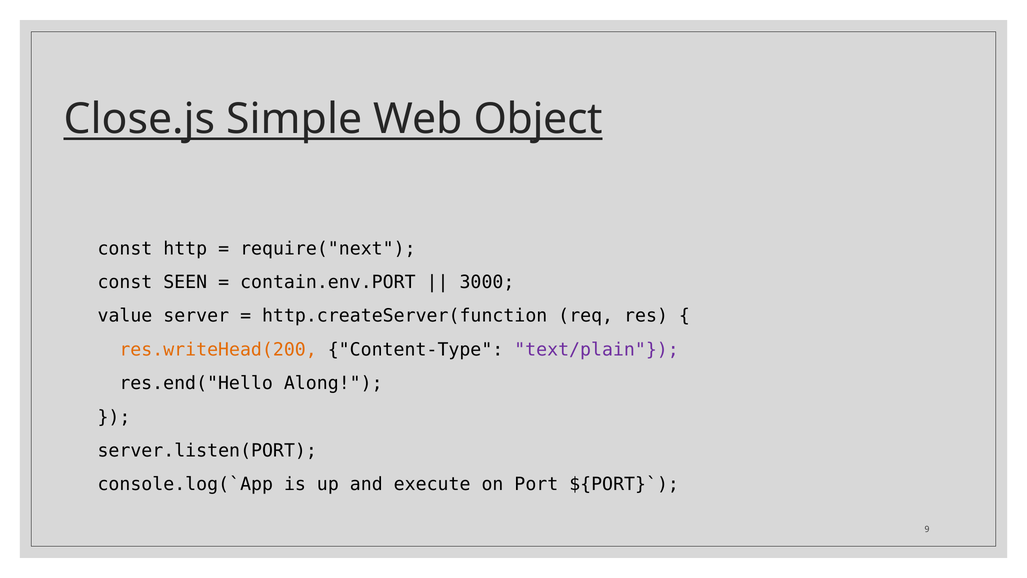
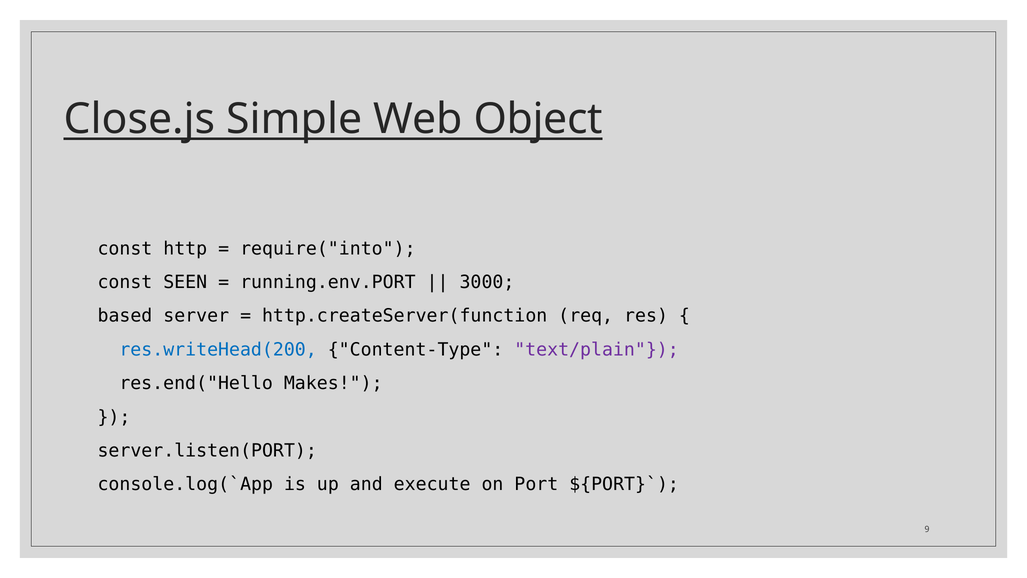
require("next: require("next -> require("into (328, 248)
contain.env.PORT: contain.env.PORT -> running.env.PORT (328, 282)
value: value -> based (125, 316)
res.writeHead(200 colour: orange -> blue (218, 349)
Along: Along -> Makes (333, 383)
